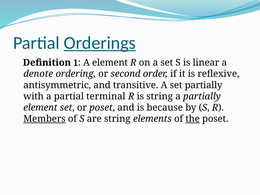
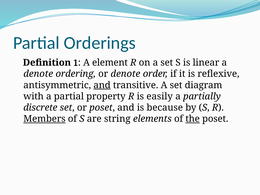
Orderings underline: present -> none (100, 43)
or second: second -> denote (125, 74)
and underline: none -> present (102, 85)
set partially: partially -> diagram (204, 85)
terminal: terminal -> property (106, 96)
is string: string -> easily (160, 96)
element: element -> discrete (40, 108)
